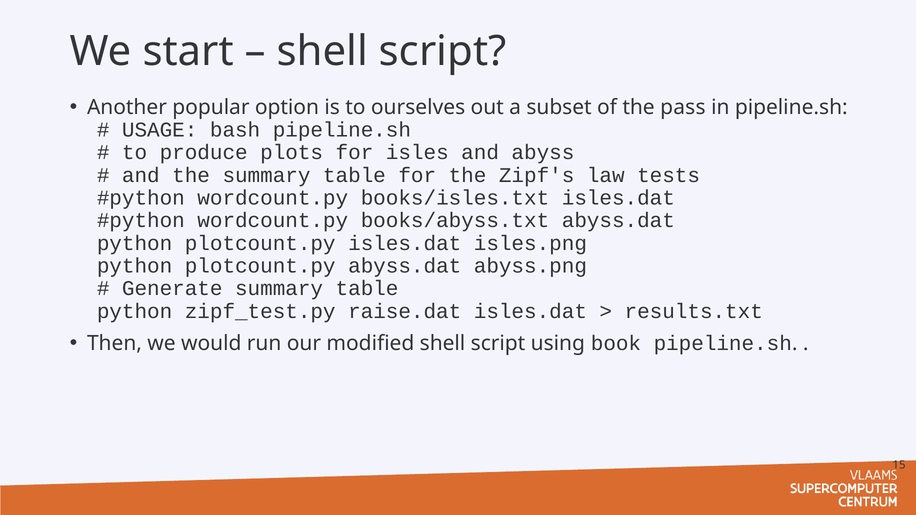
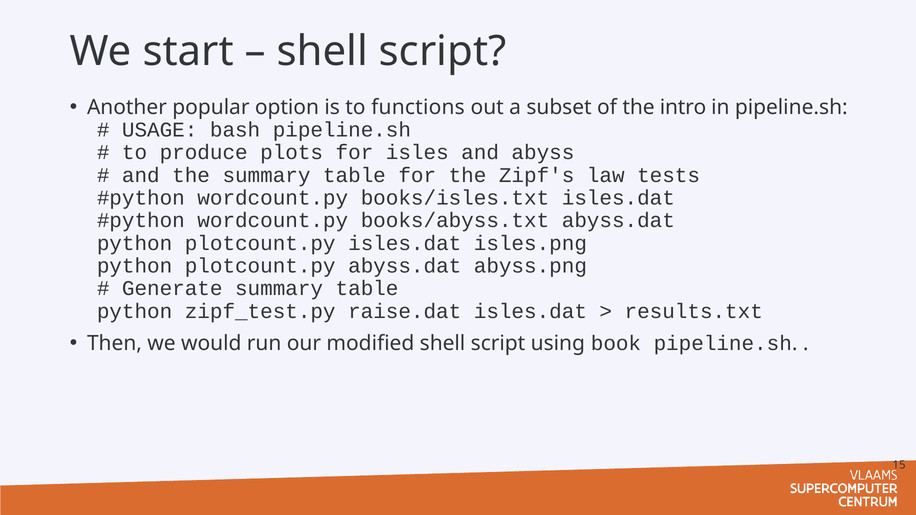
ourselves: ourselves -> functions (418, 107)
pass: pass -> intro (683, 107)
